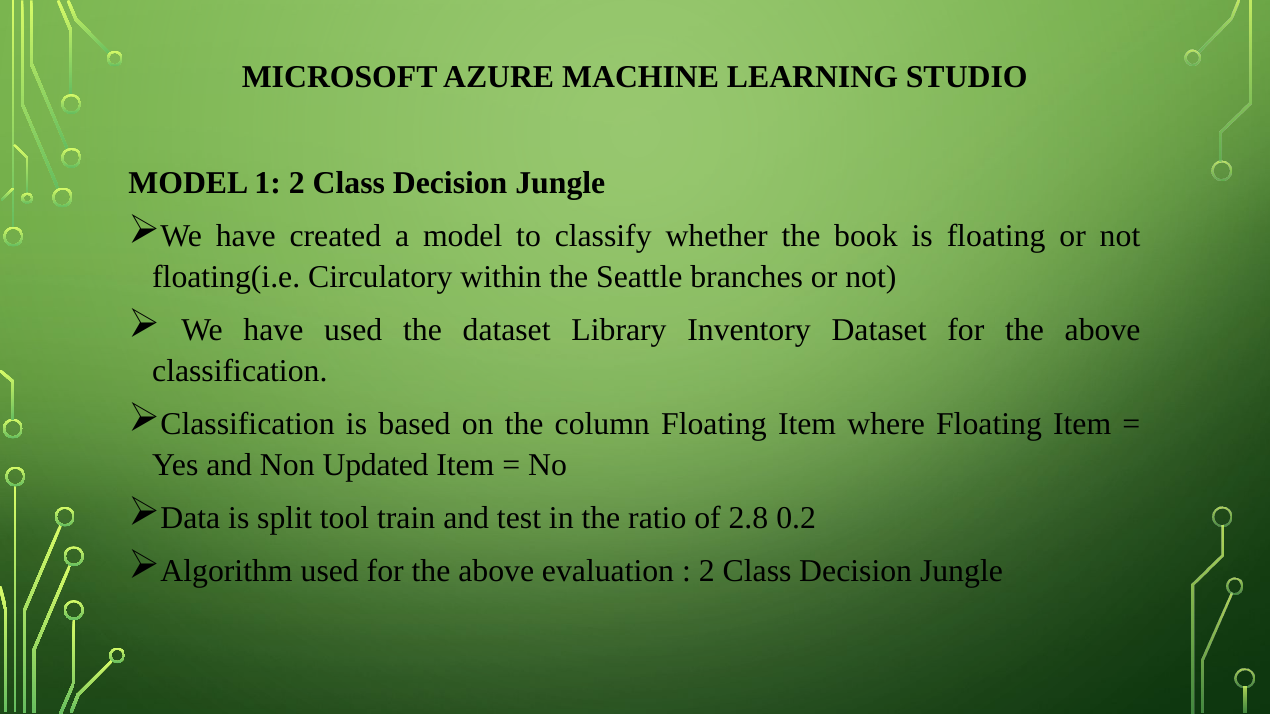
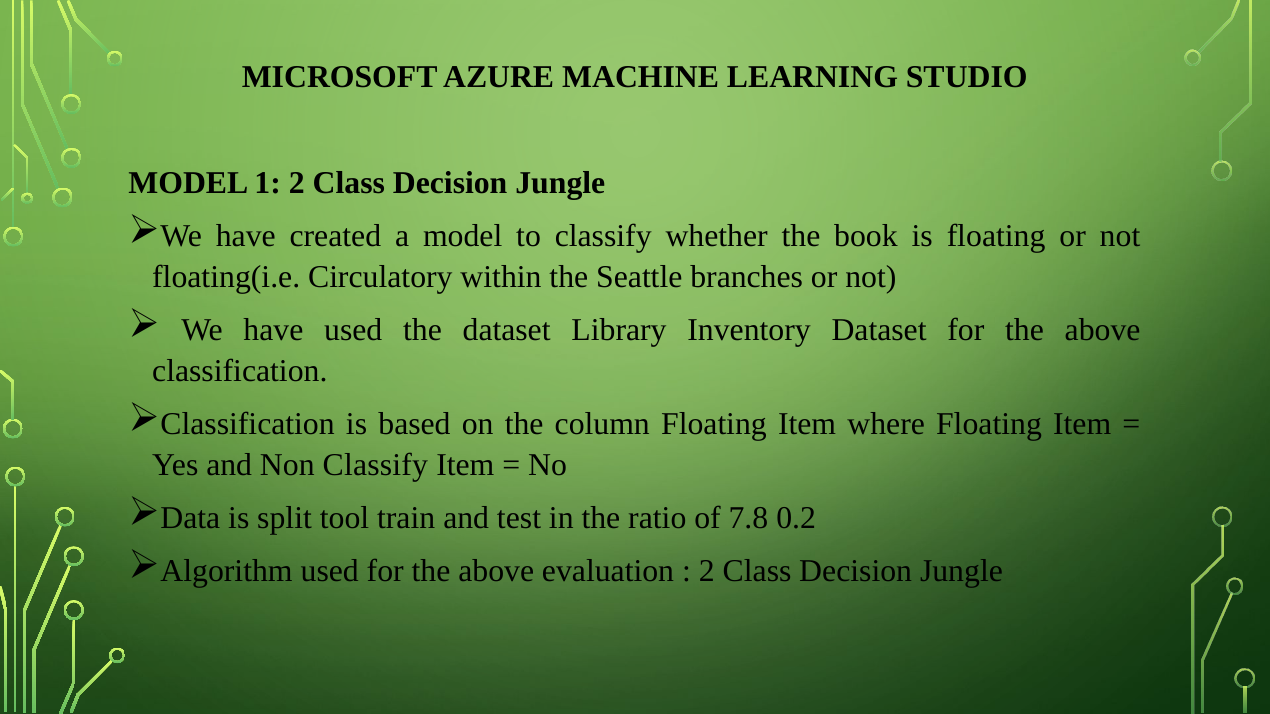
Non Updated: Updated -> Classify (375, 466)
2.8: 2.8 -> 7.8 (748, 519)
